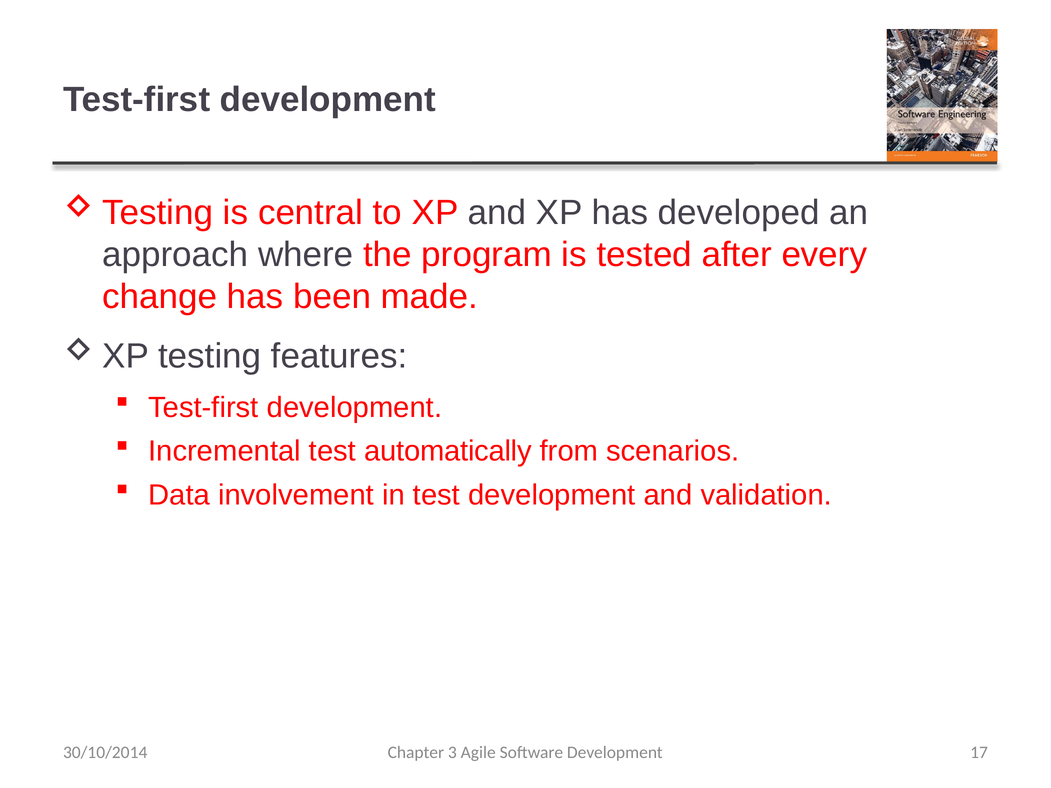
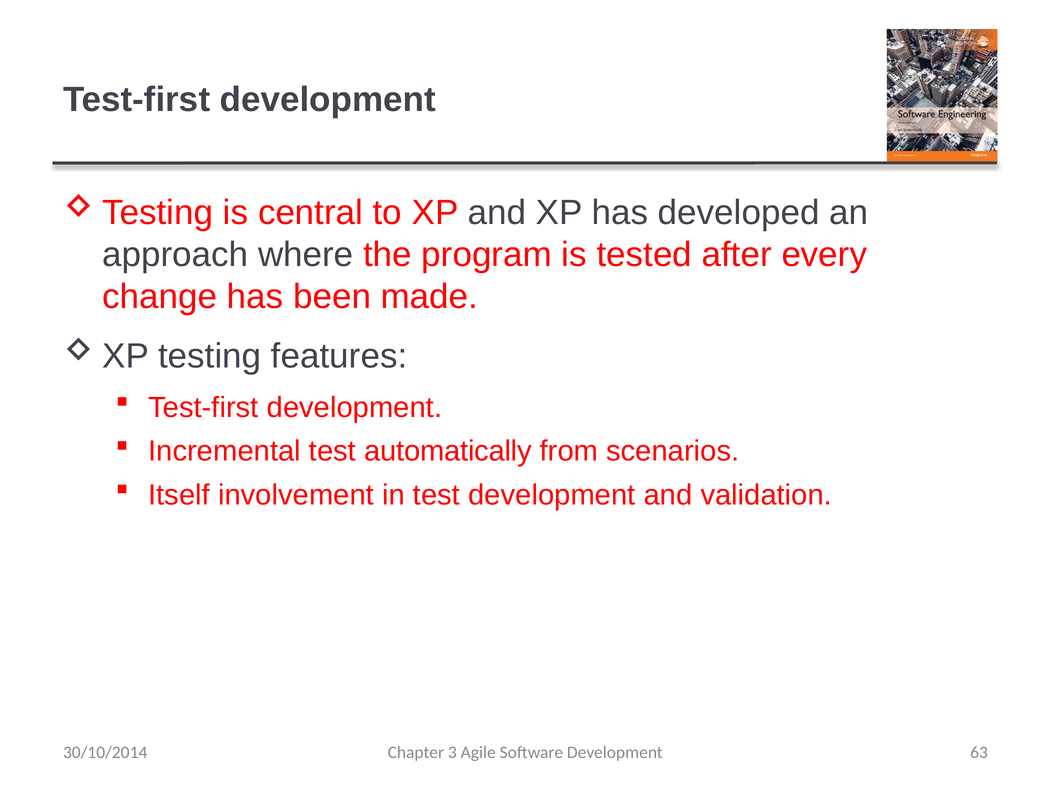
Data: Data -> Itself (179, 495)
17: 17 -> 63 (979, 753)
